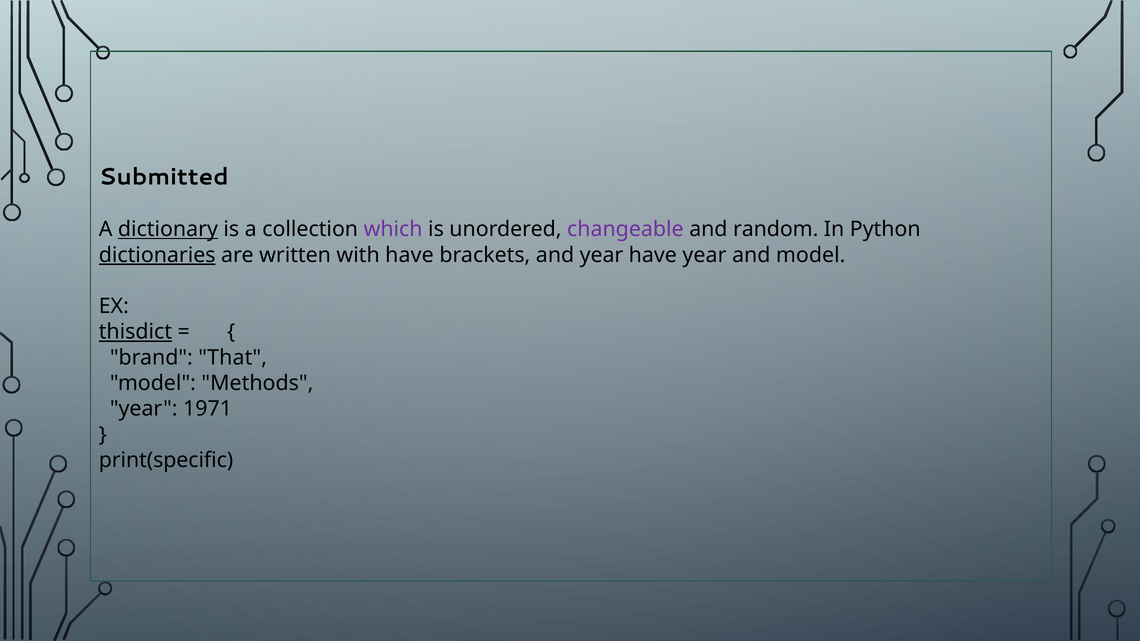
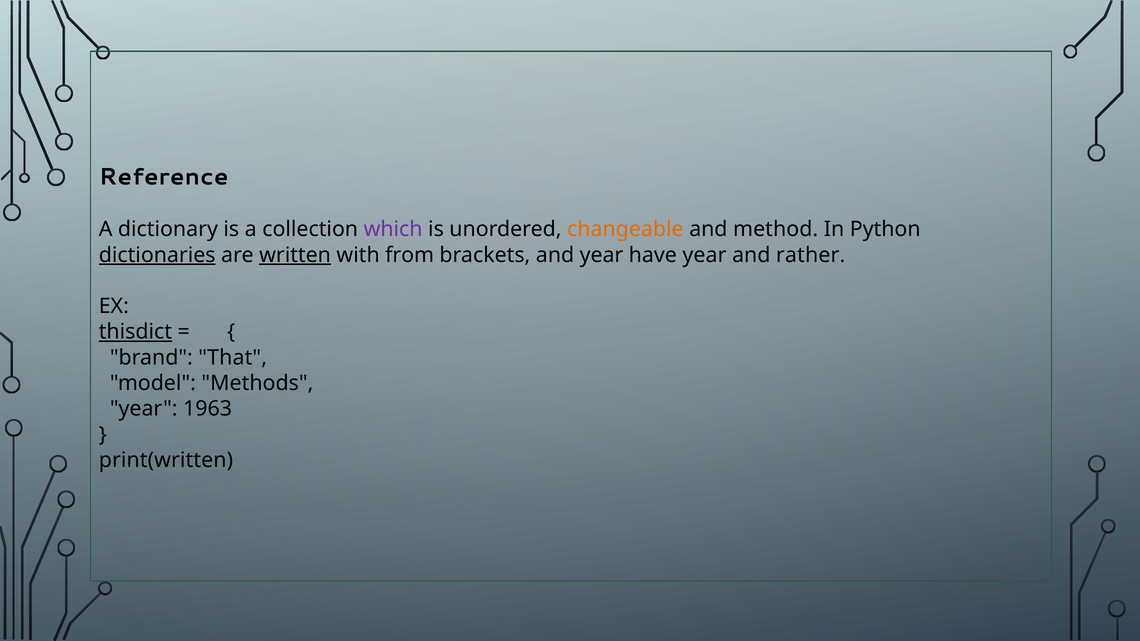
Submitted: Submitted -> Reference (164, 177)
dictionary underline: present -> none (168, 229)
changeable colour: purple -> orange (625, 229)
random: random -> method (776, 229)
written underline: none -> present (295, 255)
with have: have -> from (410, 255)
and model: model -> rather (811, 255)
1971: 1971 -> 1963 (208, 409)
print(specific: print(specific -> print(written (166, 460)
